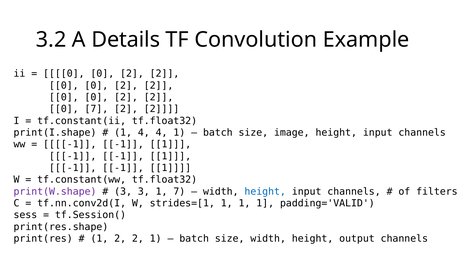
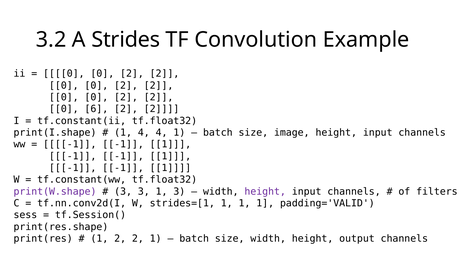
Details: Details -> Strides (126, 40)
0 7: 7 -> 6 (96, 109)
1 7: 7 -> 3 (179, 191)
height colour: blue -> purple (265, 191)
